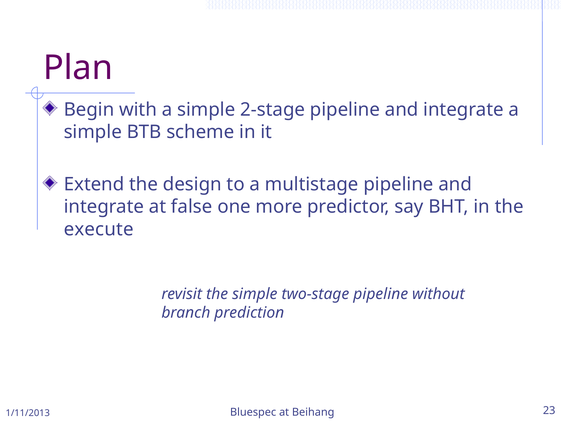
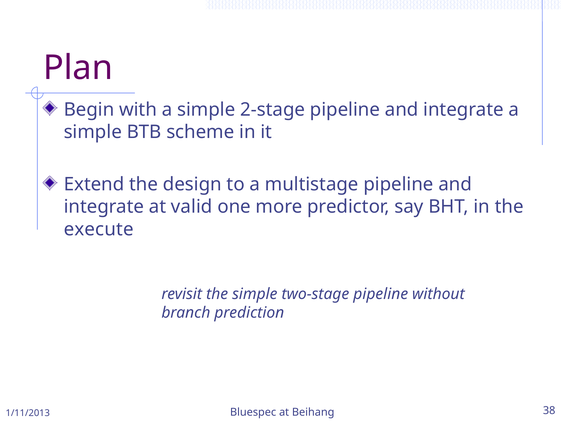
false: false -> valid (192, 207)
23: 23 -> 38 (549, 410)
